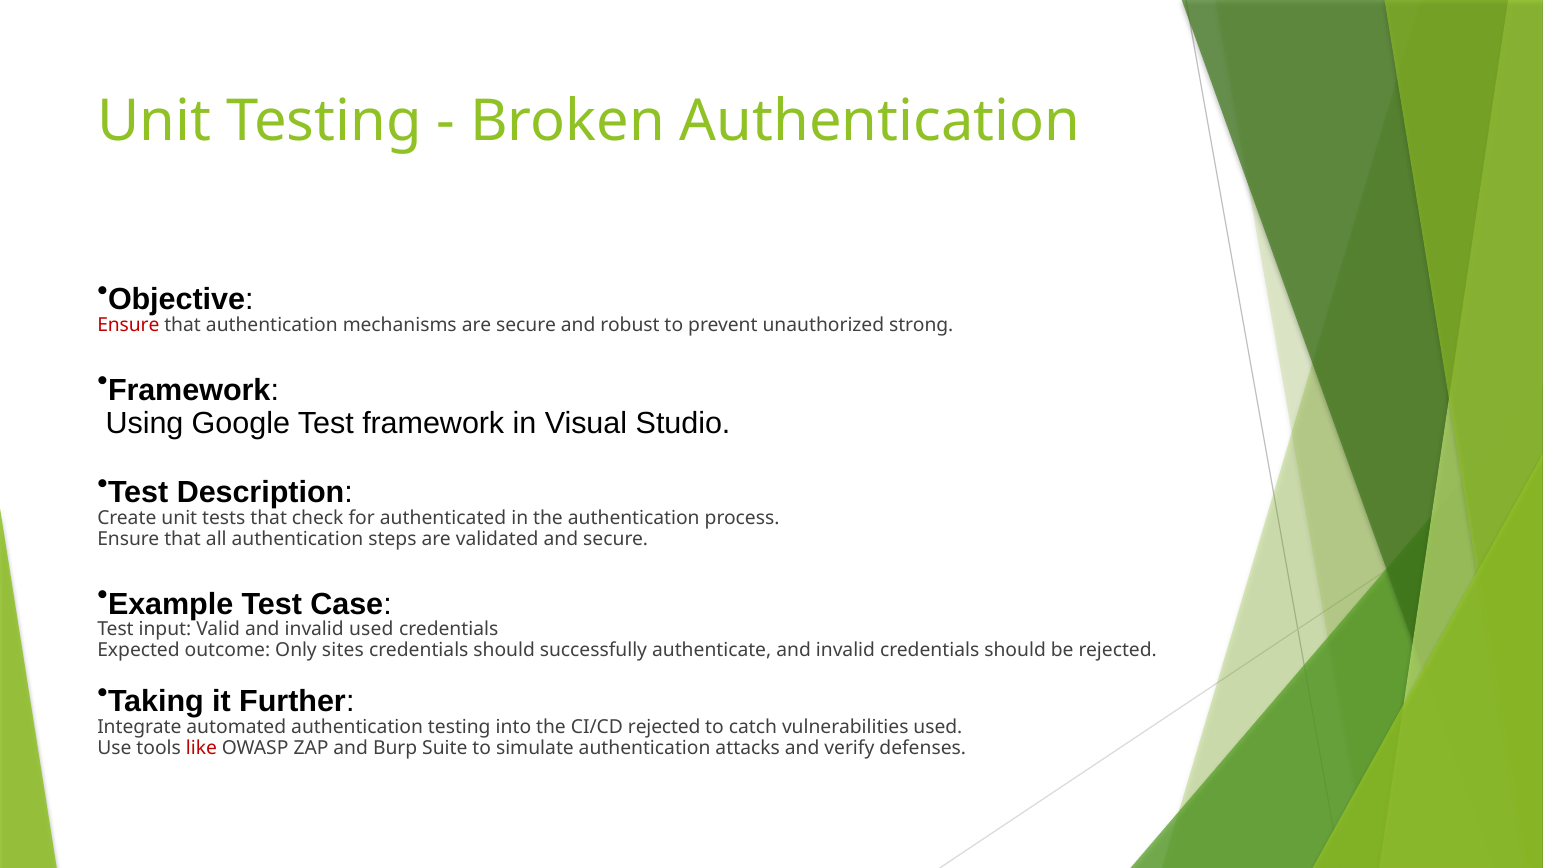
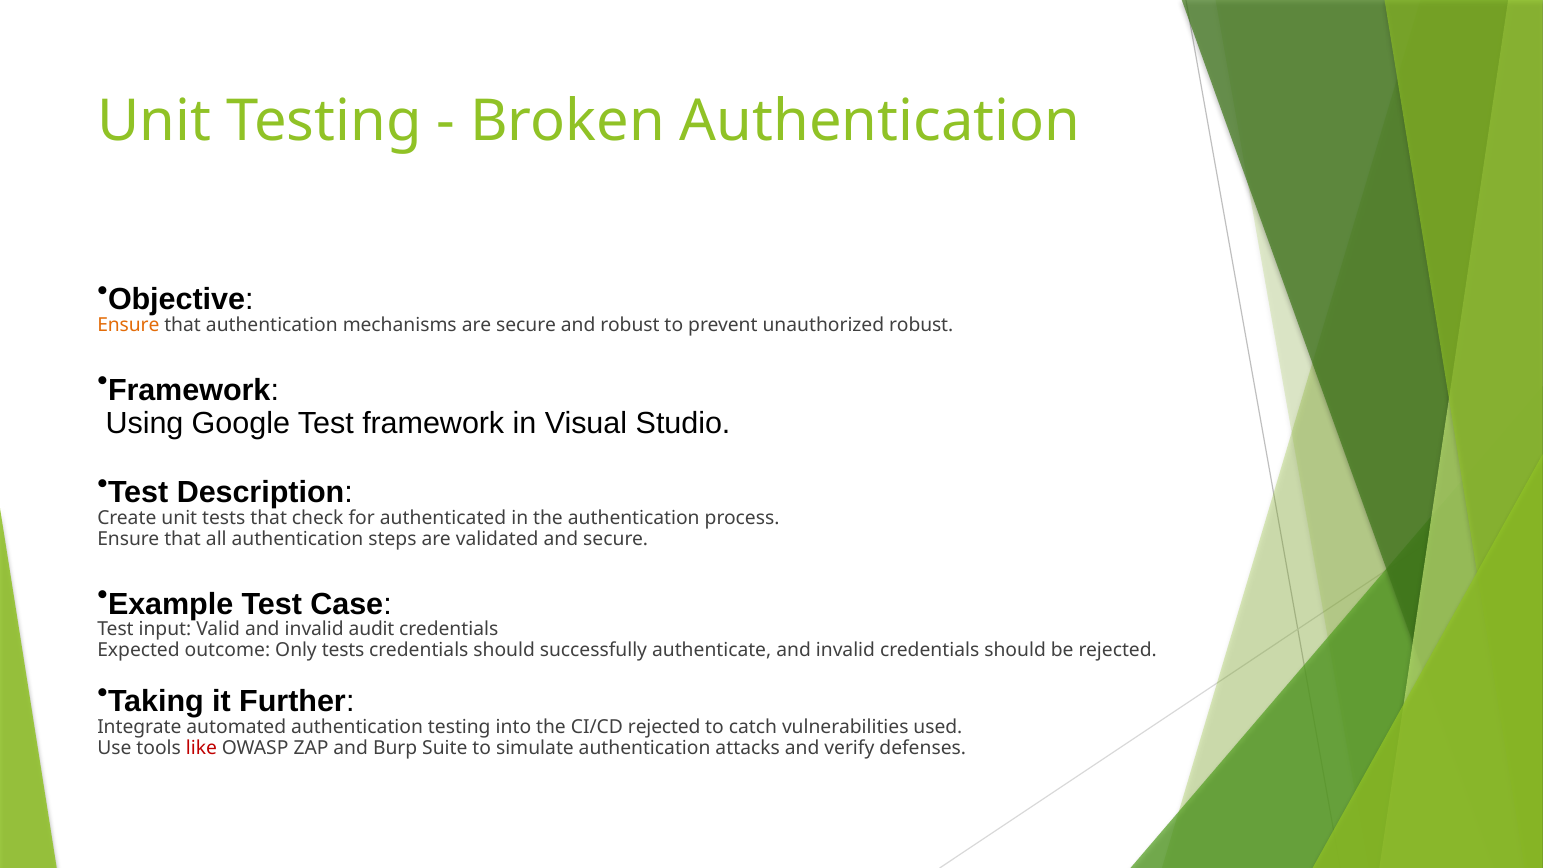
Ensure colour: red -> orange (128, 325)
unauthorized strong: strong -> robust (921, 325)
invalid used: used -> audit (372, 629)
Only sites: sites -> tests (343, 650)
